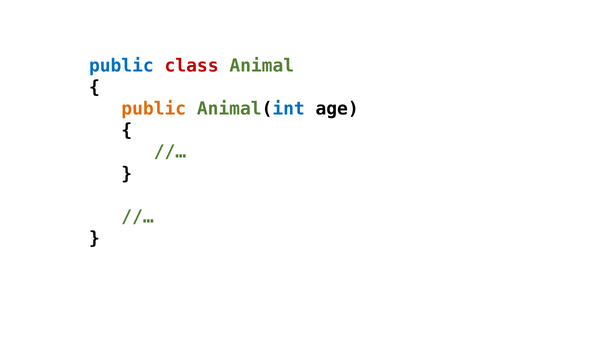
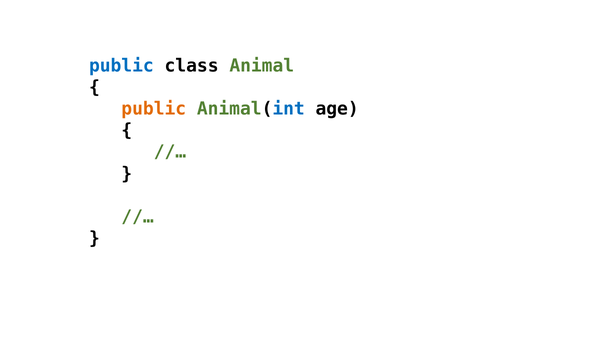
class colour: red -> black (192, 65)
